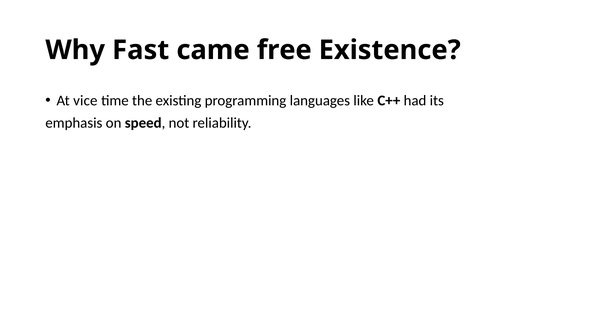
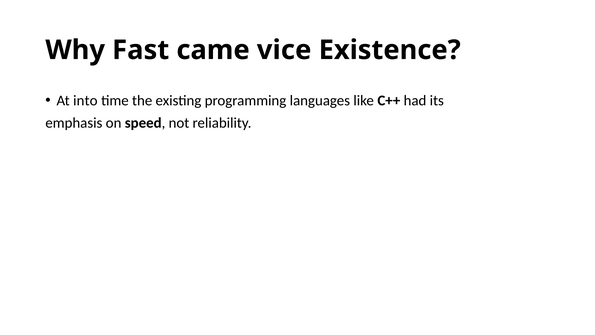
free: free -> vice (284, 50)
vice: vice -> into (85, 101)
